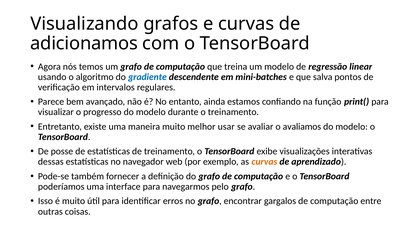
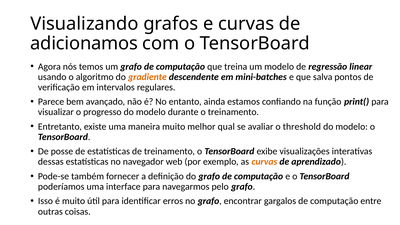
gradiente colour: blue -> orange (147, 77)
usar: usar -> qual (226, 127)
avaliamos: avaliamos -> threshold (302, 127)
